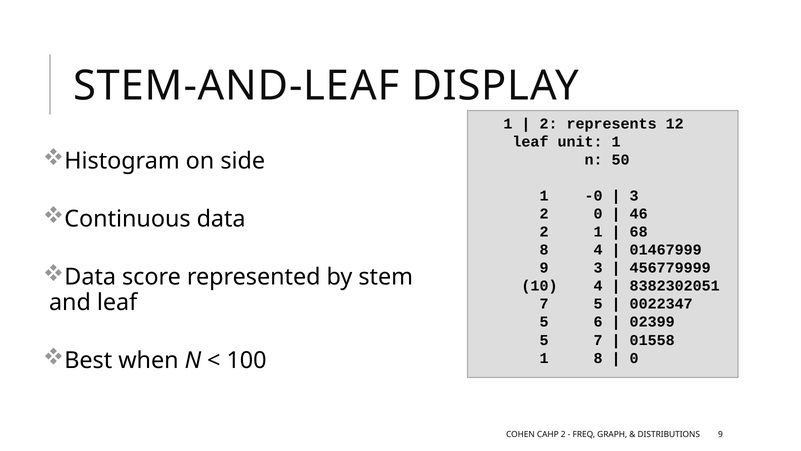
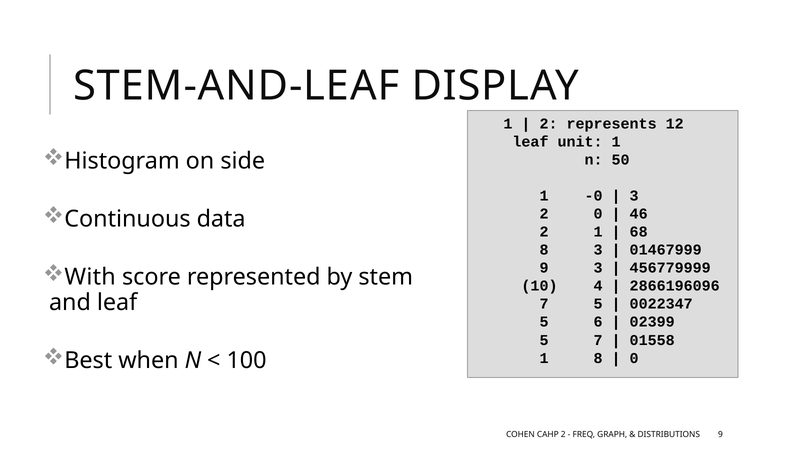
8 4: 4 -> 3 (598, 250)
Data: Data -> With (90, 277)
8382302051: 8382302051 -> 2866196096 (675, 286)
